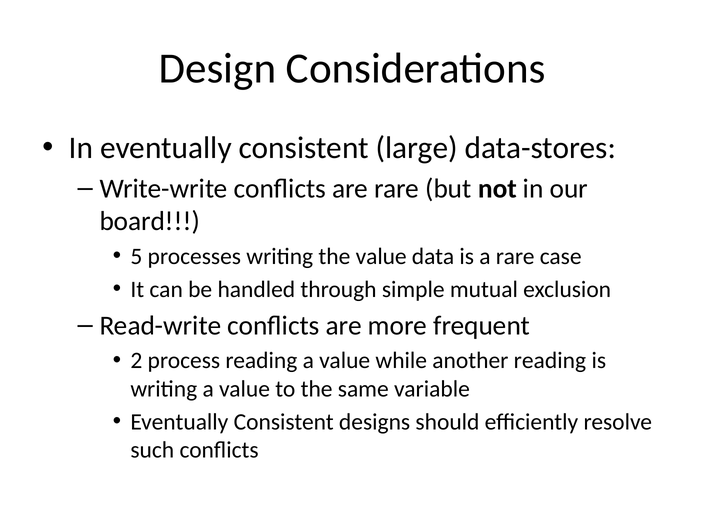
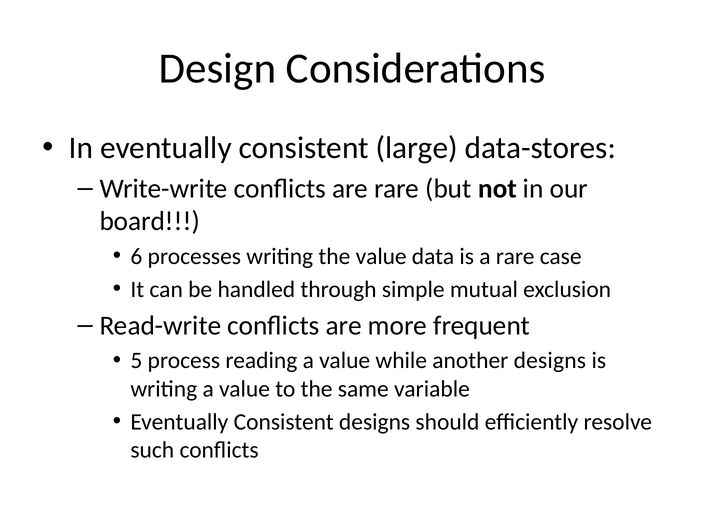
5: 5 -> 6 (136, 256)
2: 2 -> 5 (136, 360)
another reading: reading -> designs (550, 360)
